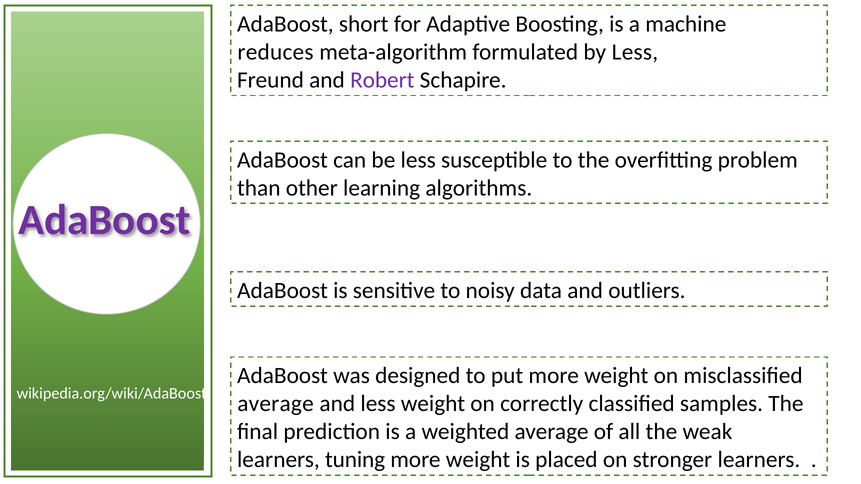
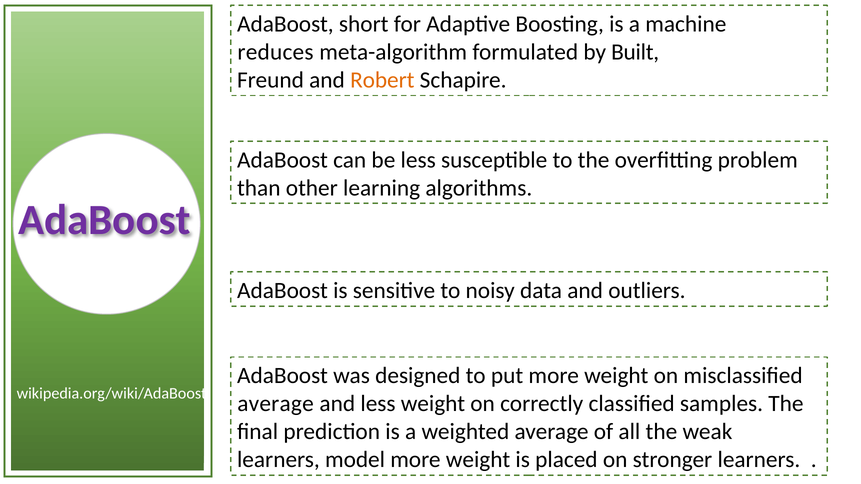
by Less: Less -> Built (635, 52)
Robert colour: purple -> orange (382, 80)
tuning: tuning -> model (355, 460)
